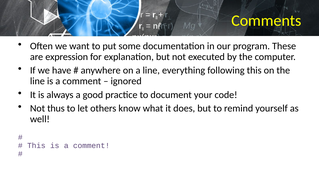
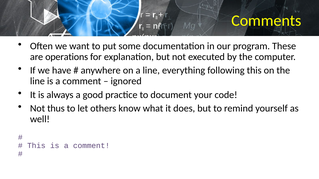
expression: expression -> operations (67, 57)
